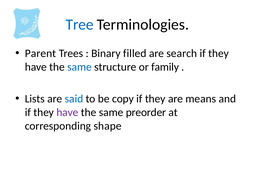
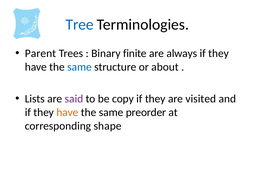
filled: filled -> finite (135, 53)
search: search -> always (182, 53)
family: family -> about (165, 67)
said colour: blue -> purple (74, 99)
means: means -> visited (201, 99)
have colour: purple -> orange (67, 112)
